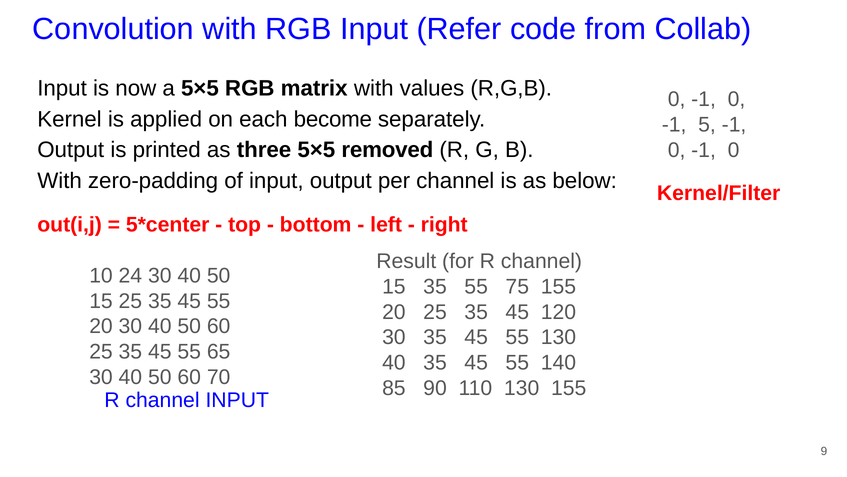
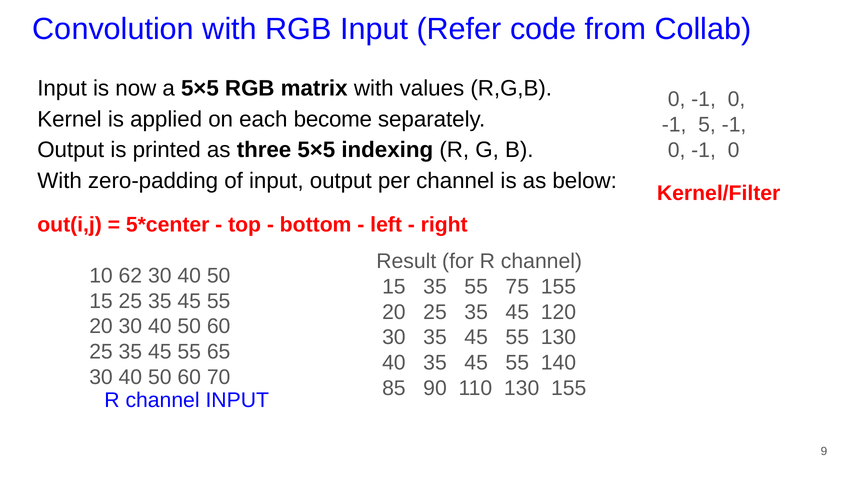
removed: removed -> indexing (387, 150)
24: 24 -> 62 (130, 275)
